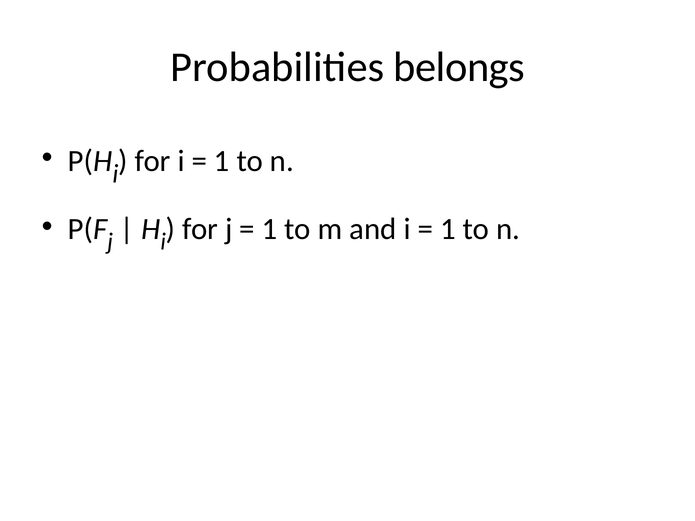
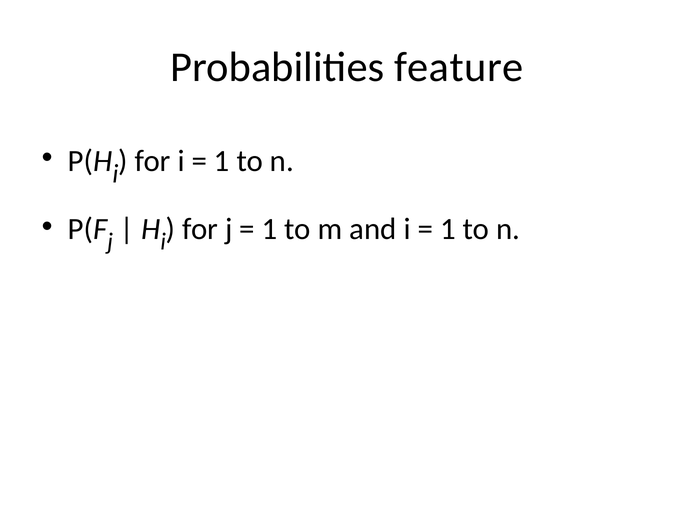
belongs: belongs -> feature (459, 67)
